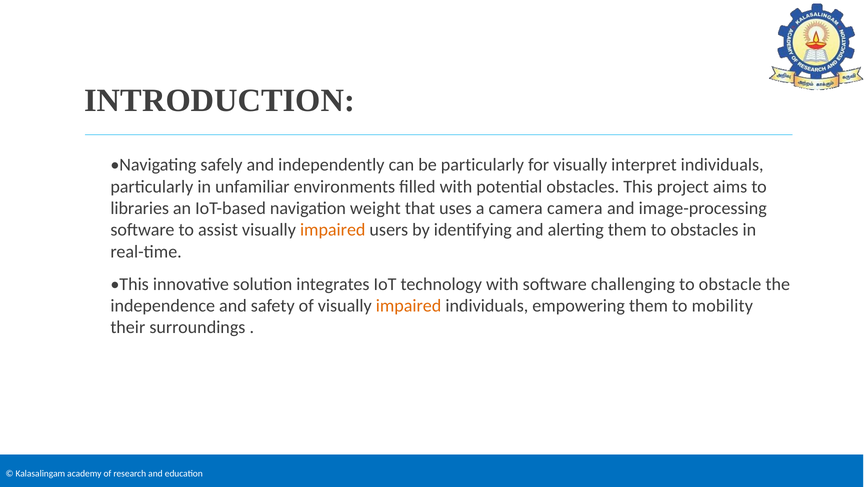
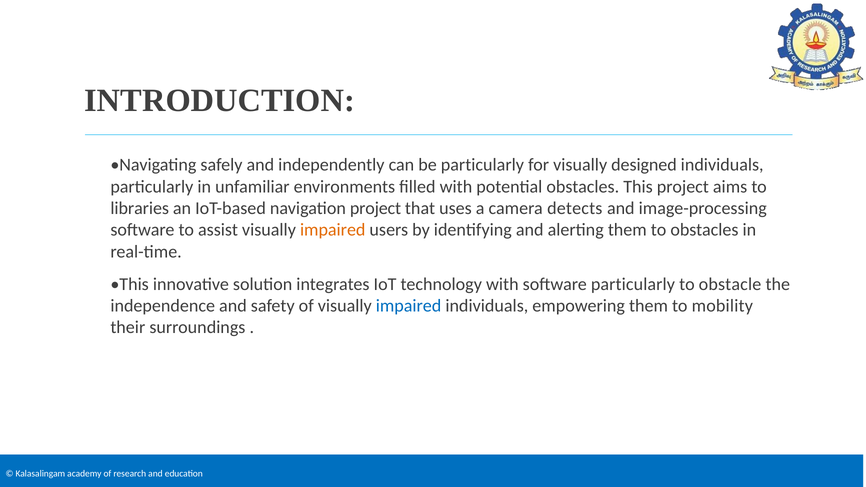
interpret: interpret -> designed (644, 165)
navigation weight: weight -> project (375, 208)
camera camera: camera -> detects (575, 208)
software challenging: challenging -> particularly (633, 284)
impaired colour: orange -> blue (409, 306)
